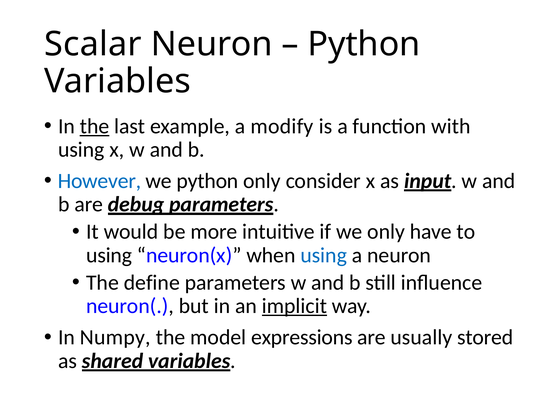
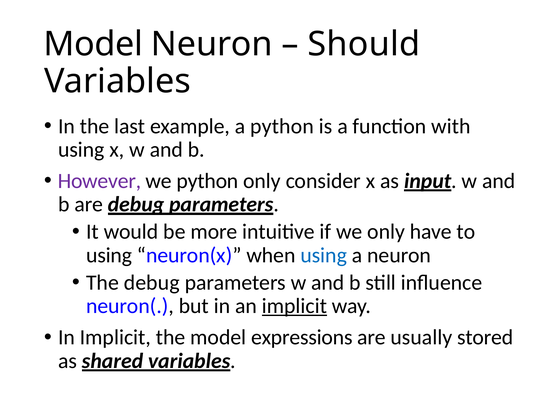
Scalar: Scalar -> Model (93, 44)
Python: Python -> Should (364, 44)
the underline: present -> none (95, 126)
a modify: modify -> python (282, 126)
However colour: blue -> purple (99, 181)
The define: define -> debug (152, 283)
In Numpy: Numpy -> Implicit (115, 337)
